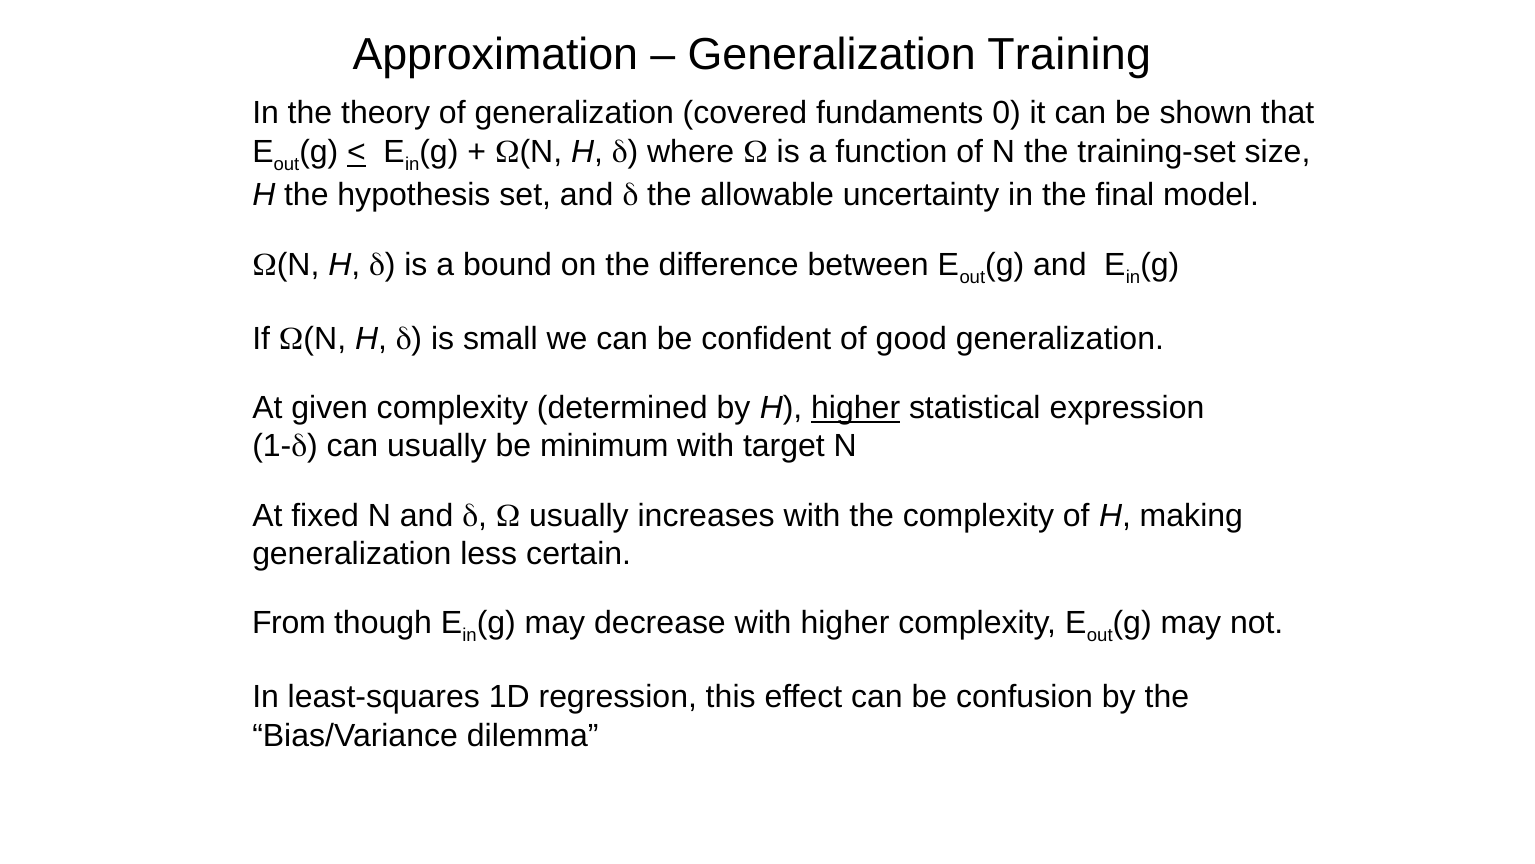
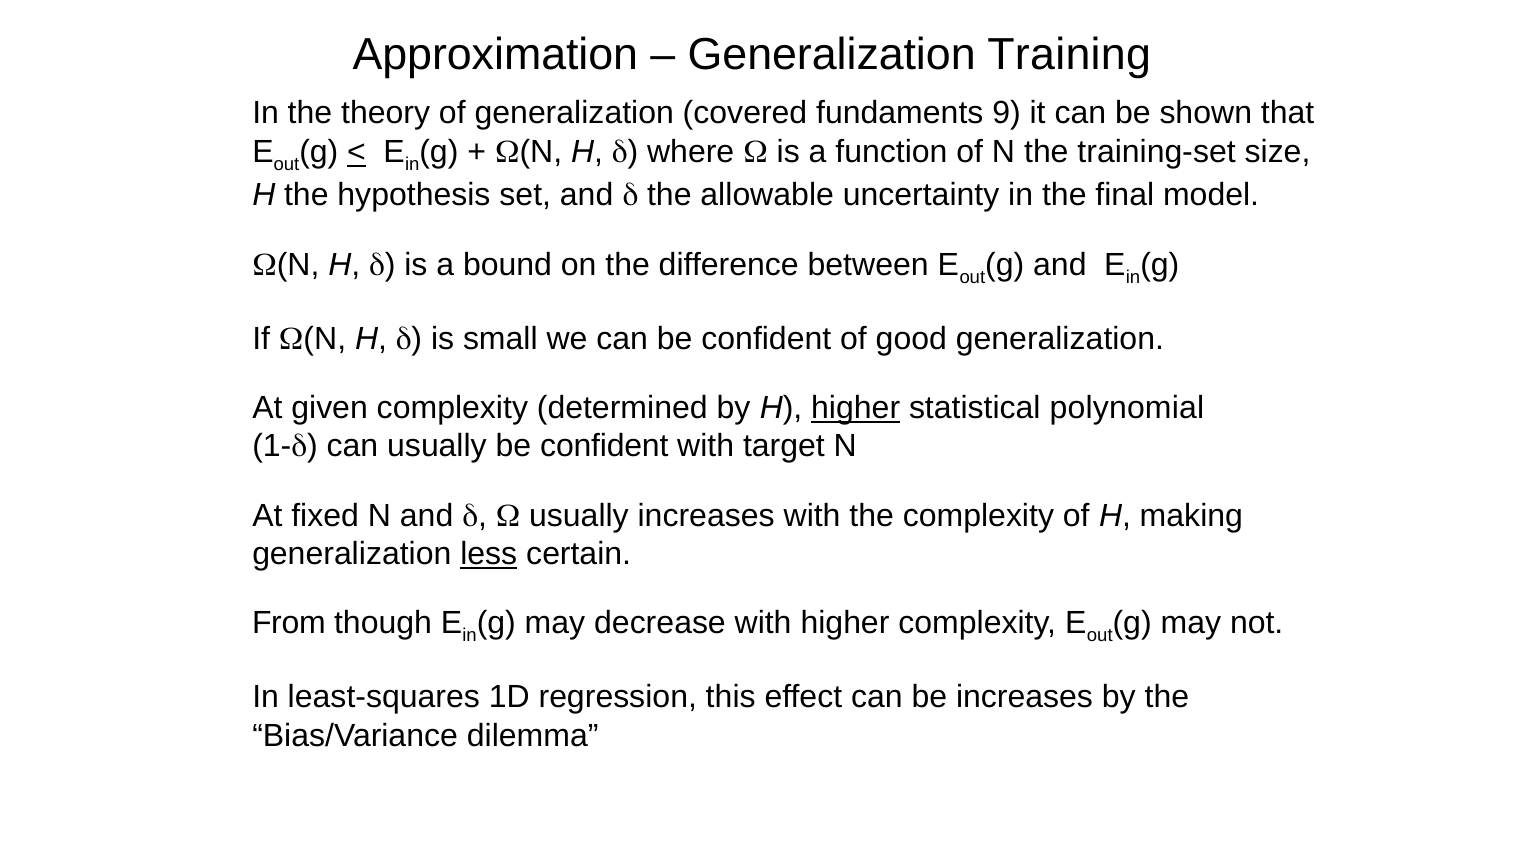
0: 0 -> 9 (1006, 113)
expression: expression -> polynomial (1127, 408)
usually be minimum: minimum -> confident (604, 446)
less underline: none -> present (489, 554)
be confusion: confusion -> increases (1024, 697)
